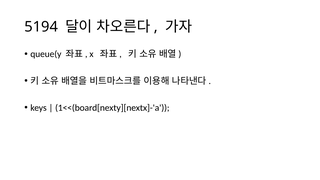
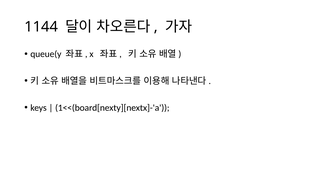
5194: 5194 -> 1144 (41, 27)
